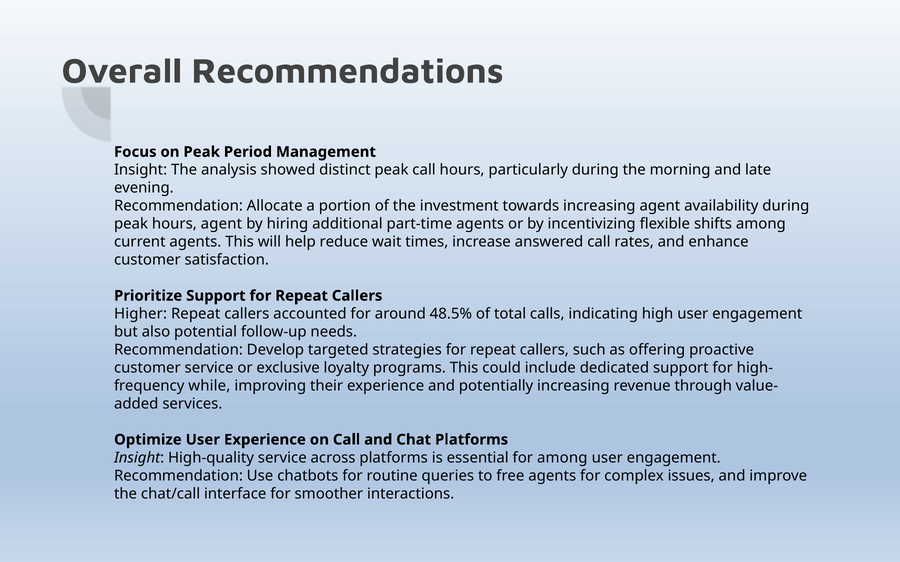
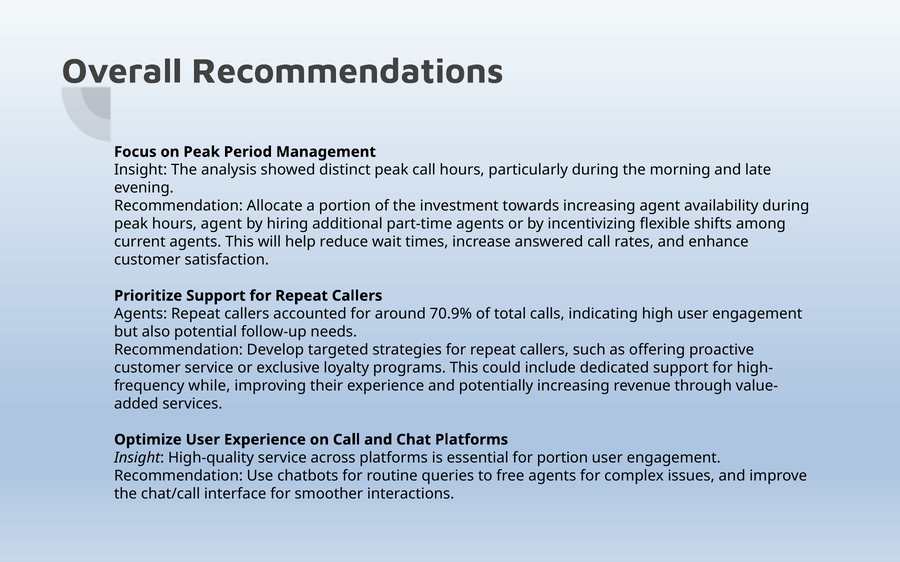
Higher: Higher -> Agents (141, 314)
48.5%: 48.5% -> 70.9% (451, 314)
for among: among -> portion (562, 458)
